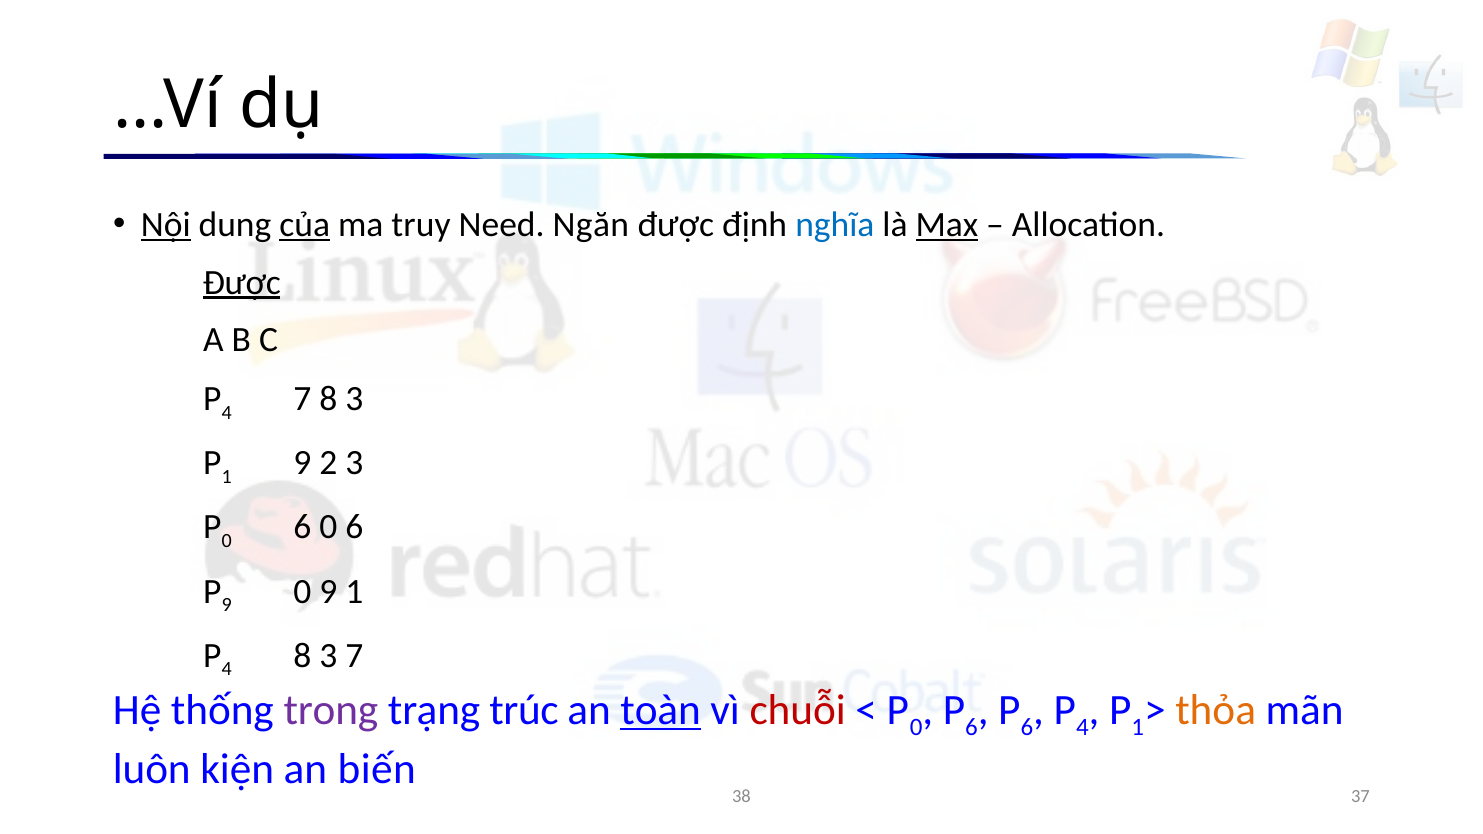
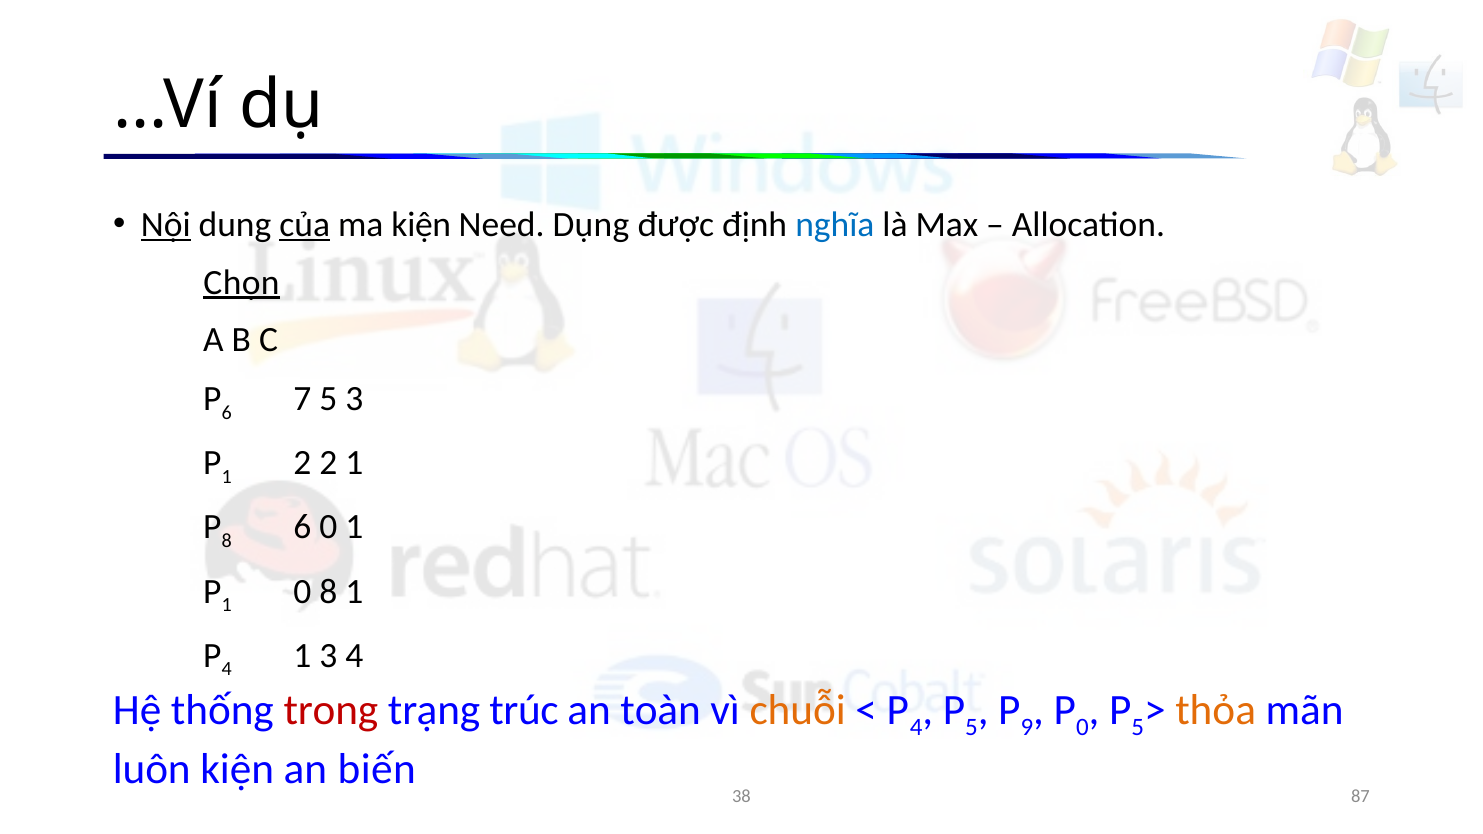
ma truy: truy -> kiện (421, 225)
Ngăn: Ngăn -> Dụng (591, 225)
Max underline: present -> none (947, 225)
Được: Được -> Chọn (241, 282)
4: 4 -> 6 (227, 413)
7 8: 8 -> 5 (328, 399)
1 9: 9 -> 2 (302, 463)
2 3: 3 -> 1 (354, 463)
0: 0 -> 8 (227, 541)
6 0 6: 6 -> 1 (354, 527)
9: 9 -> 1 (227, 605)
0 9: 9 -> 8 (328, 592)
4 8: 8 -> 1 (302, 656)
3 7: 7 -> 4 (354, 656)
trong colour: purple -> red (331, 711)
toàn underline: present -> none (661, 711)
chuỗi colour: red -> orange (798, 711)
0: 0 -> 4 (916, 727)
6: 6 -> 5 (972, 727)
6: 6 -> 9 (1027, 727)
4: 4 -> 0 (1082, 727)
1: 1 -> 5 (1138, 727)
37: 37 -> 87 (1361, 796)
